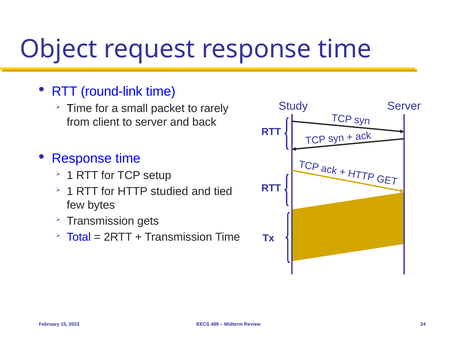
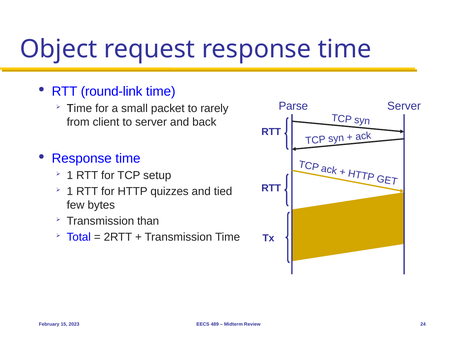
Study: Study -> Parse (293, 106)
studied: studied -> quizzes (169, 191)
gets: gets -> than (148, 221)
